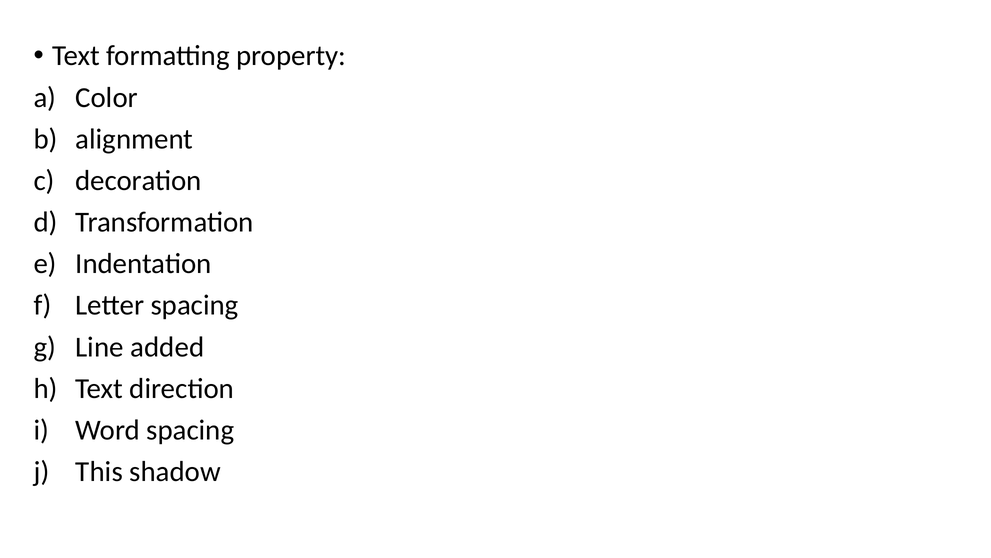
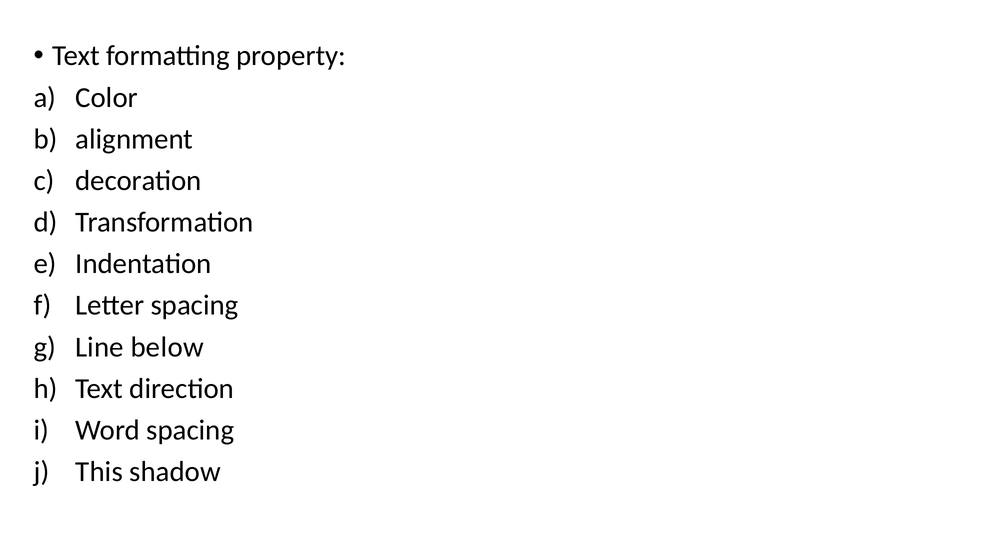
added: added -> below (167, 347)
